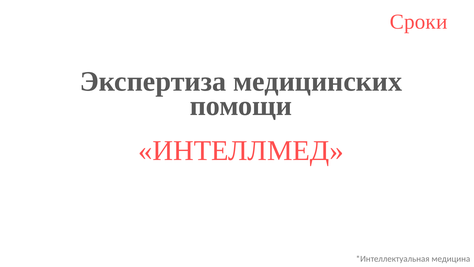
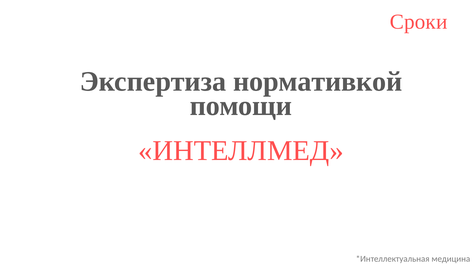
медицинских: медицинских -> нормативкой (318, 81)
